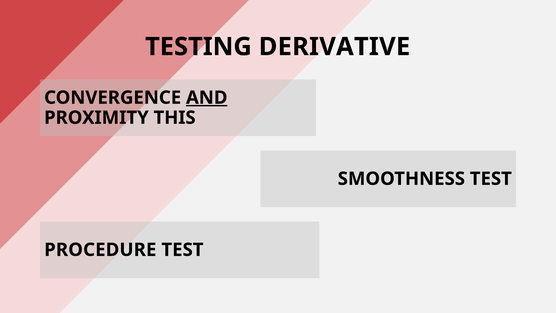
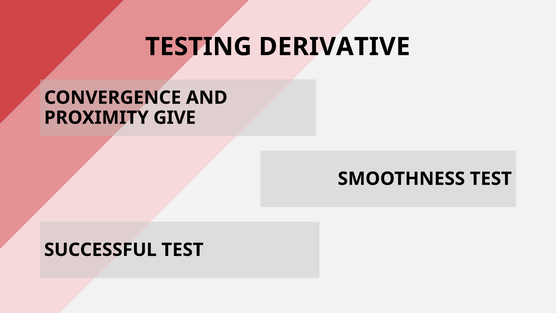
AND underline: present -> none (207, 98)
THIS: THIS -> GIVE (175, 118)
PROCEDURE: PROCEDURE -> SUCCESSFUL (100, 250)
